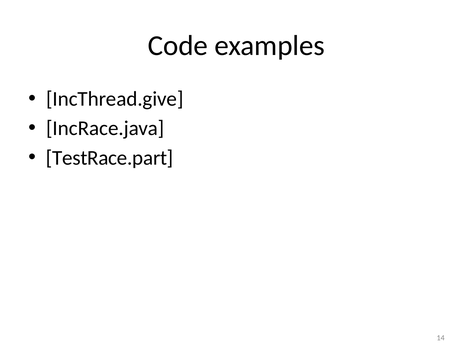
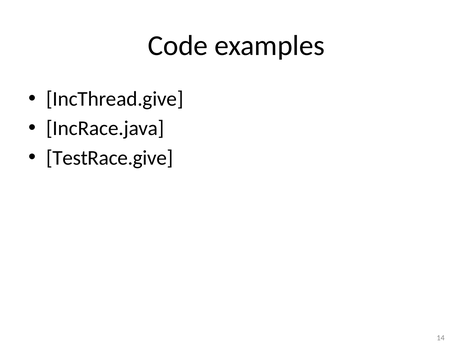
TestRace.part: TestRace.part -> TestRace.give (110, 158)
